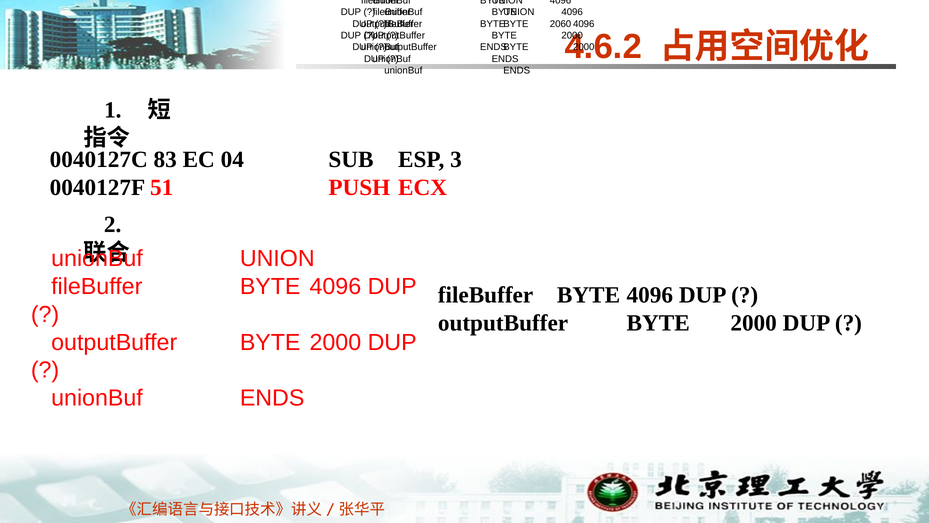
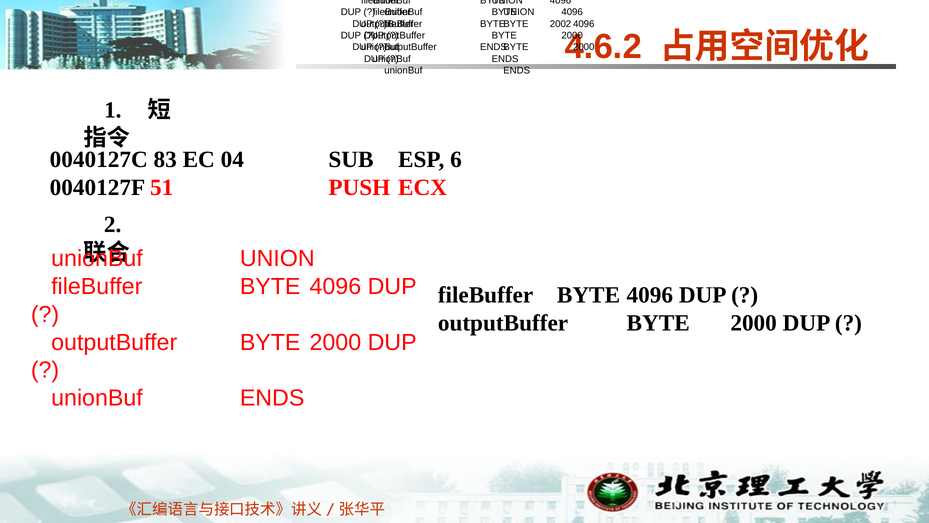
2060: 2060 -> 2002 (561, 24)
3: 3 -> 6 (456, 160)
